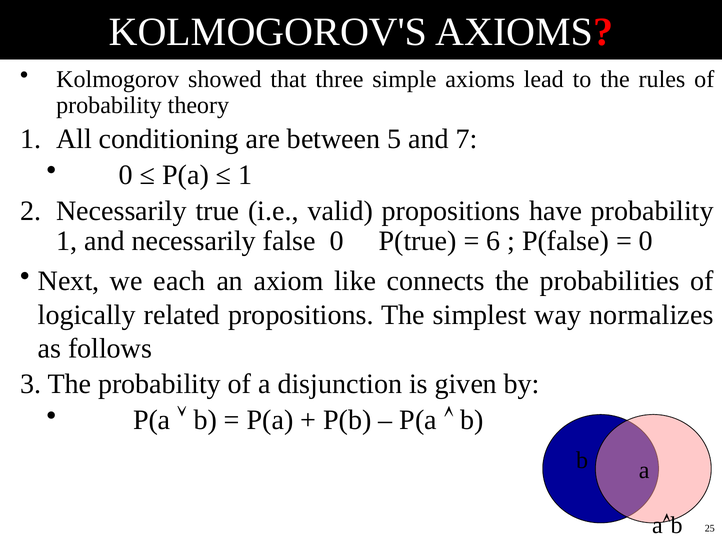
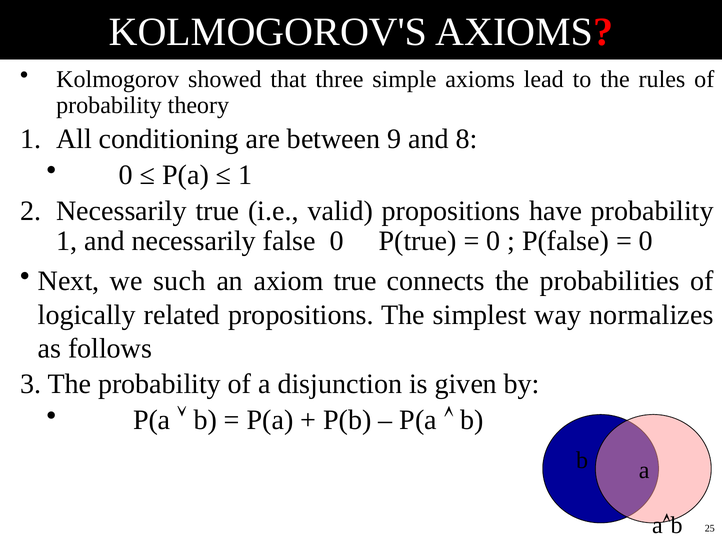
5: 5 -> 9 (394, 139)
7: 7 -> 8 (467, 139)
6: 6 -> 0 (493, 241)
each: each -> such (179, 281)
axiom like: like -> true (355, 281)
